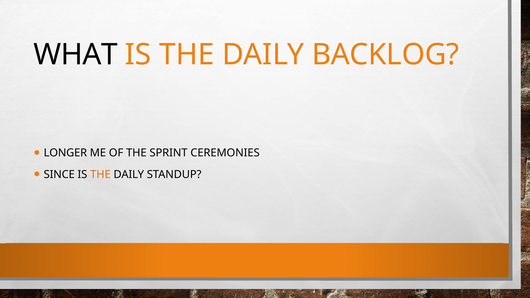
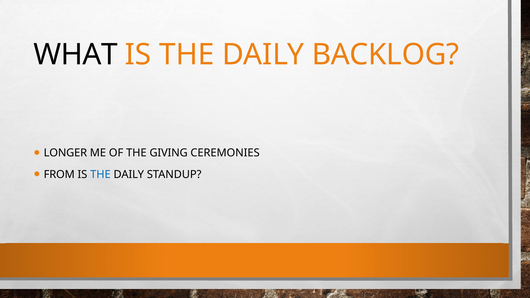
SPRINT: SPRINT -> GIVING (169, 153)
SINCE: SINCE -> FROM (59, 174)
THE colour: orange -> blue (100, 174)
